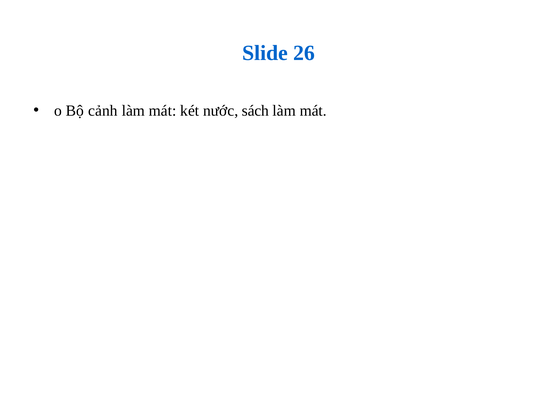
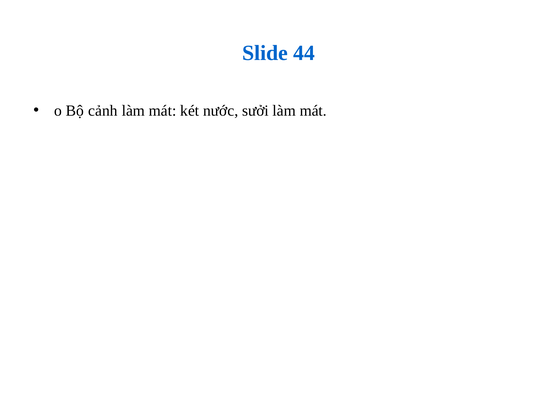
26: 26 -> 44 (304, 53)
sách: sách -> sưởi (255, 111)
